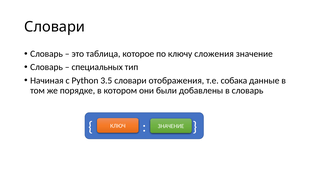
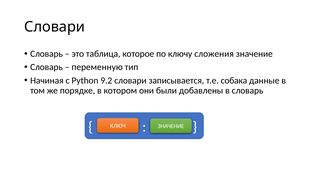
специальных: специальных -> переменную (97, 67)
3.5: 3.5 -> 9.2 (106, 80)
отображения: отображения -> записывается (176, 80)
